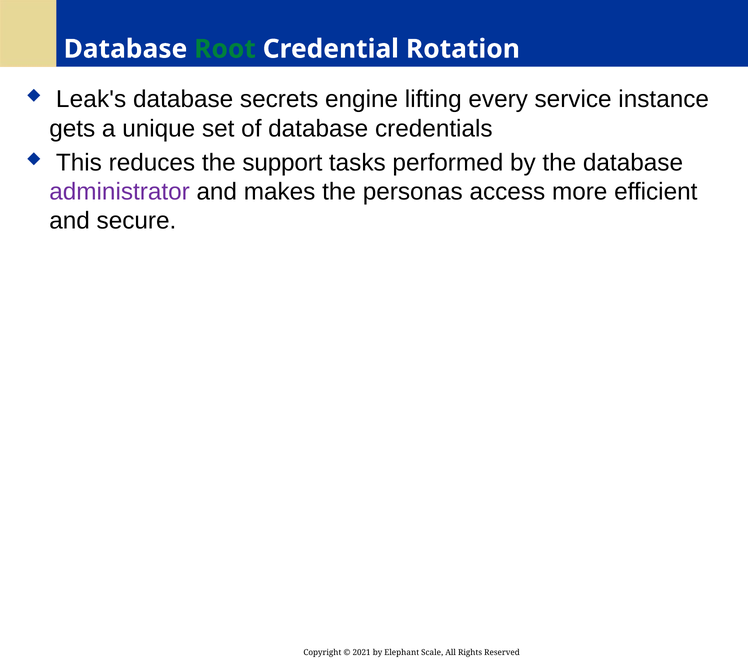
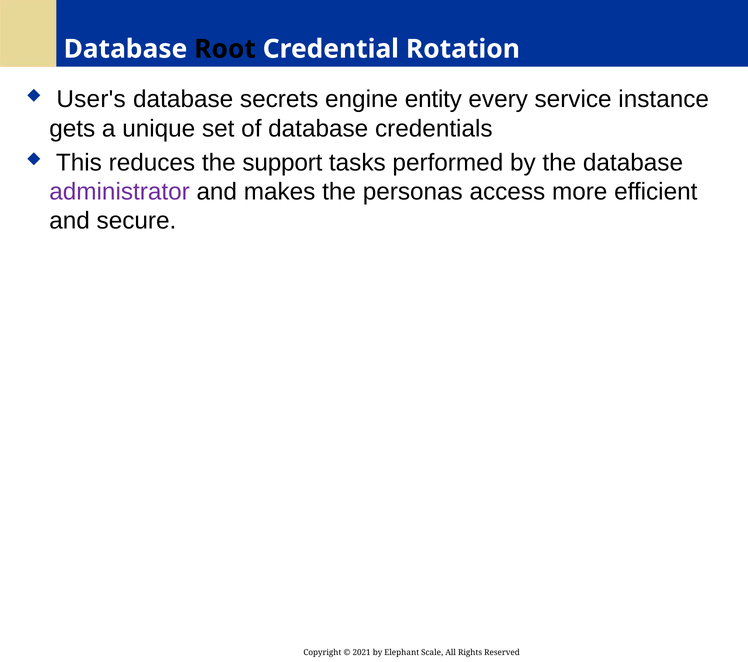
Root colour: green -> black (225, 49)
Leak's: Leak's -> User's (91, 99)
lifting: lifting -> entity (433, 99)
